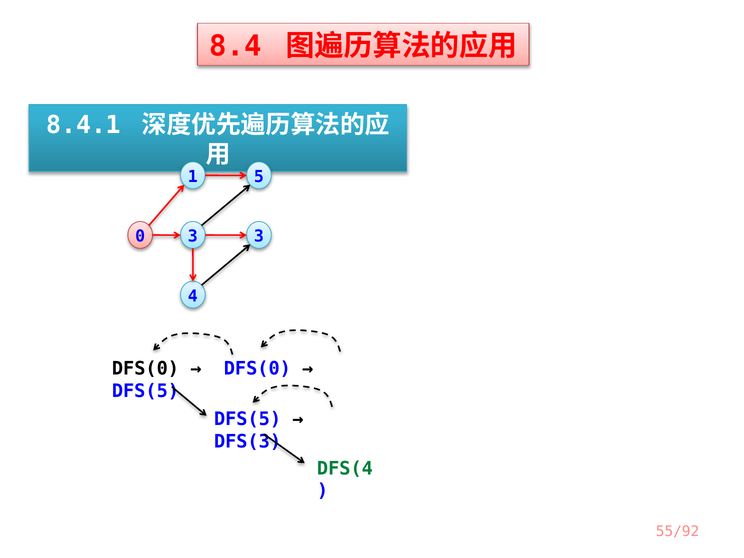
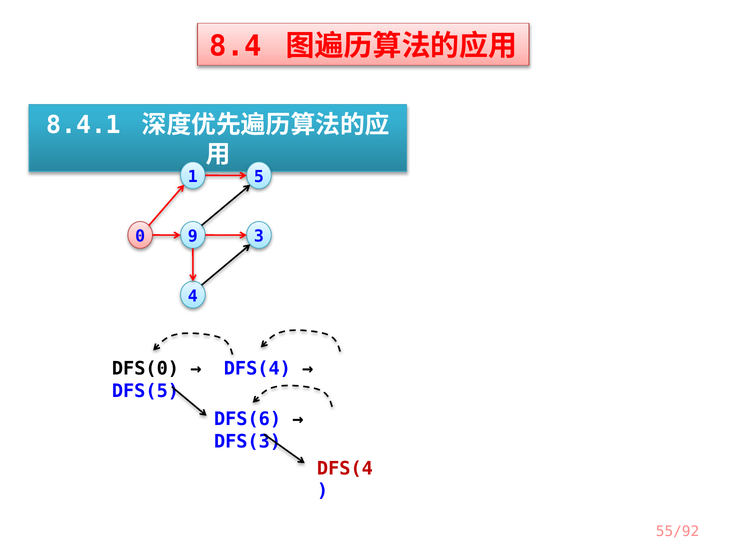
0 3: 3 -> 9 (193, 236)
DFS(0: DFS(0 -> DFS(4 (257, 369)
DFS(5: DFS(5 -> DFS(6 (248, 419)
DFS(4 colour: green -> red (345, 468)
